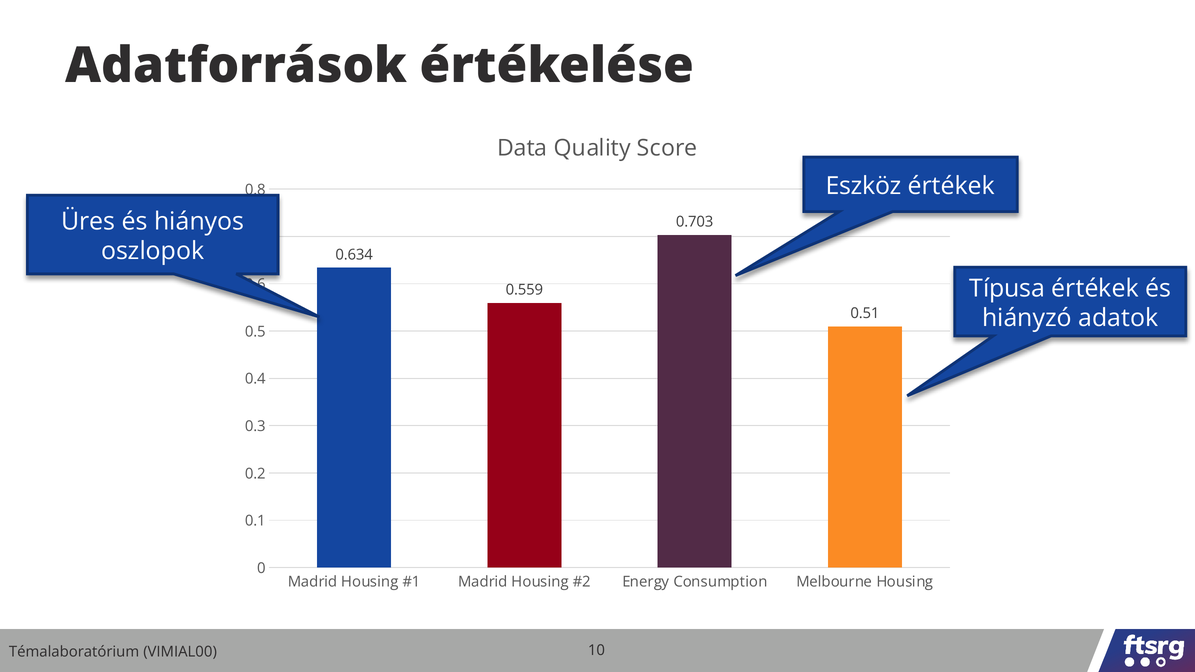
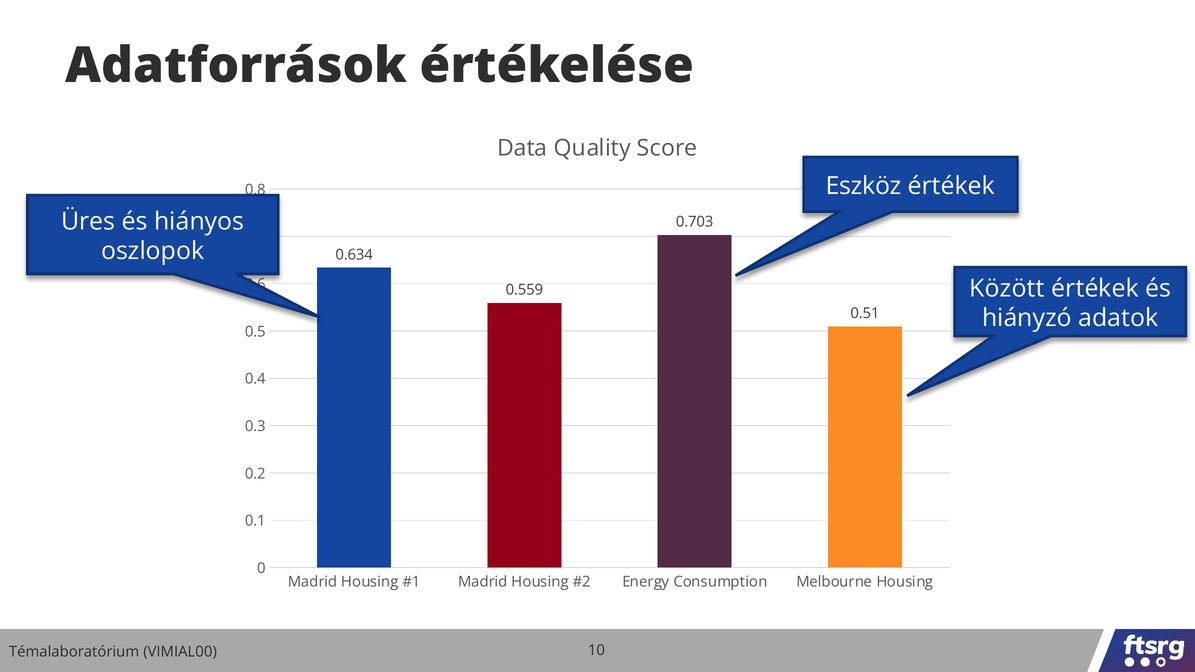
Típusa: Típusa -> Között (1007, 288)
